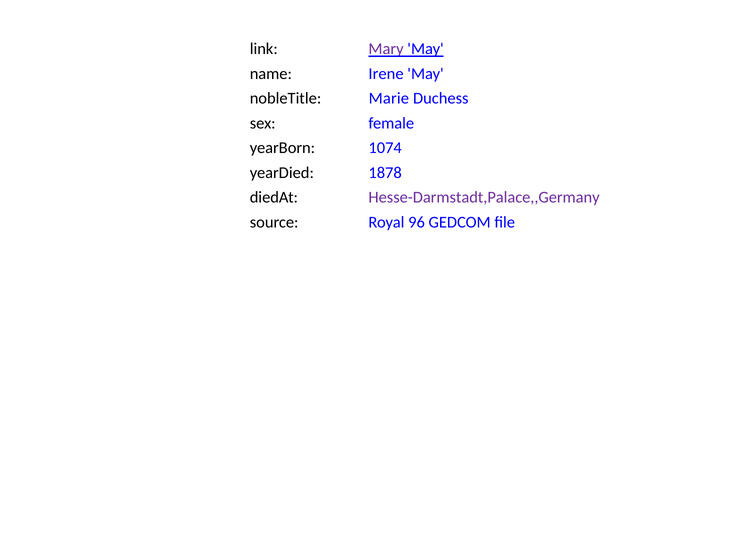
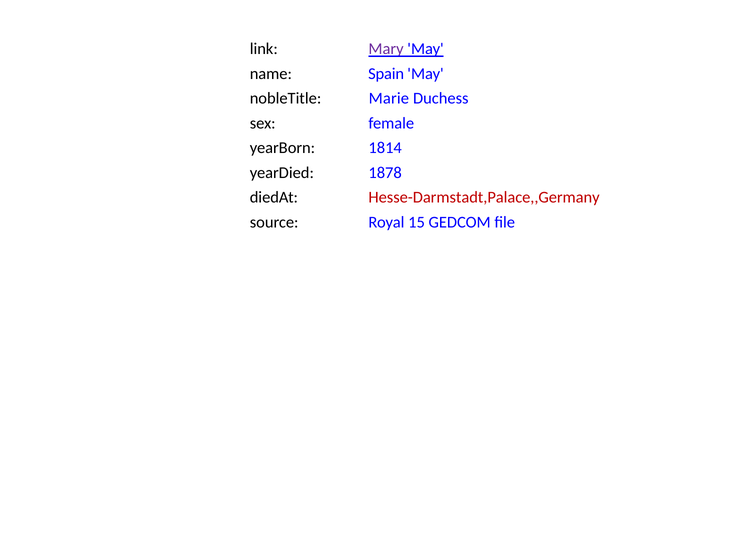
Irene: Irene -> Spain (386, 74)
1074: 1074 -> 1814 (385, 148)
Hesse-Darmstadt,Palace,,Germany colour: purple -> red (484, 198)
96: 96 -> 15 (417, 222)
